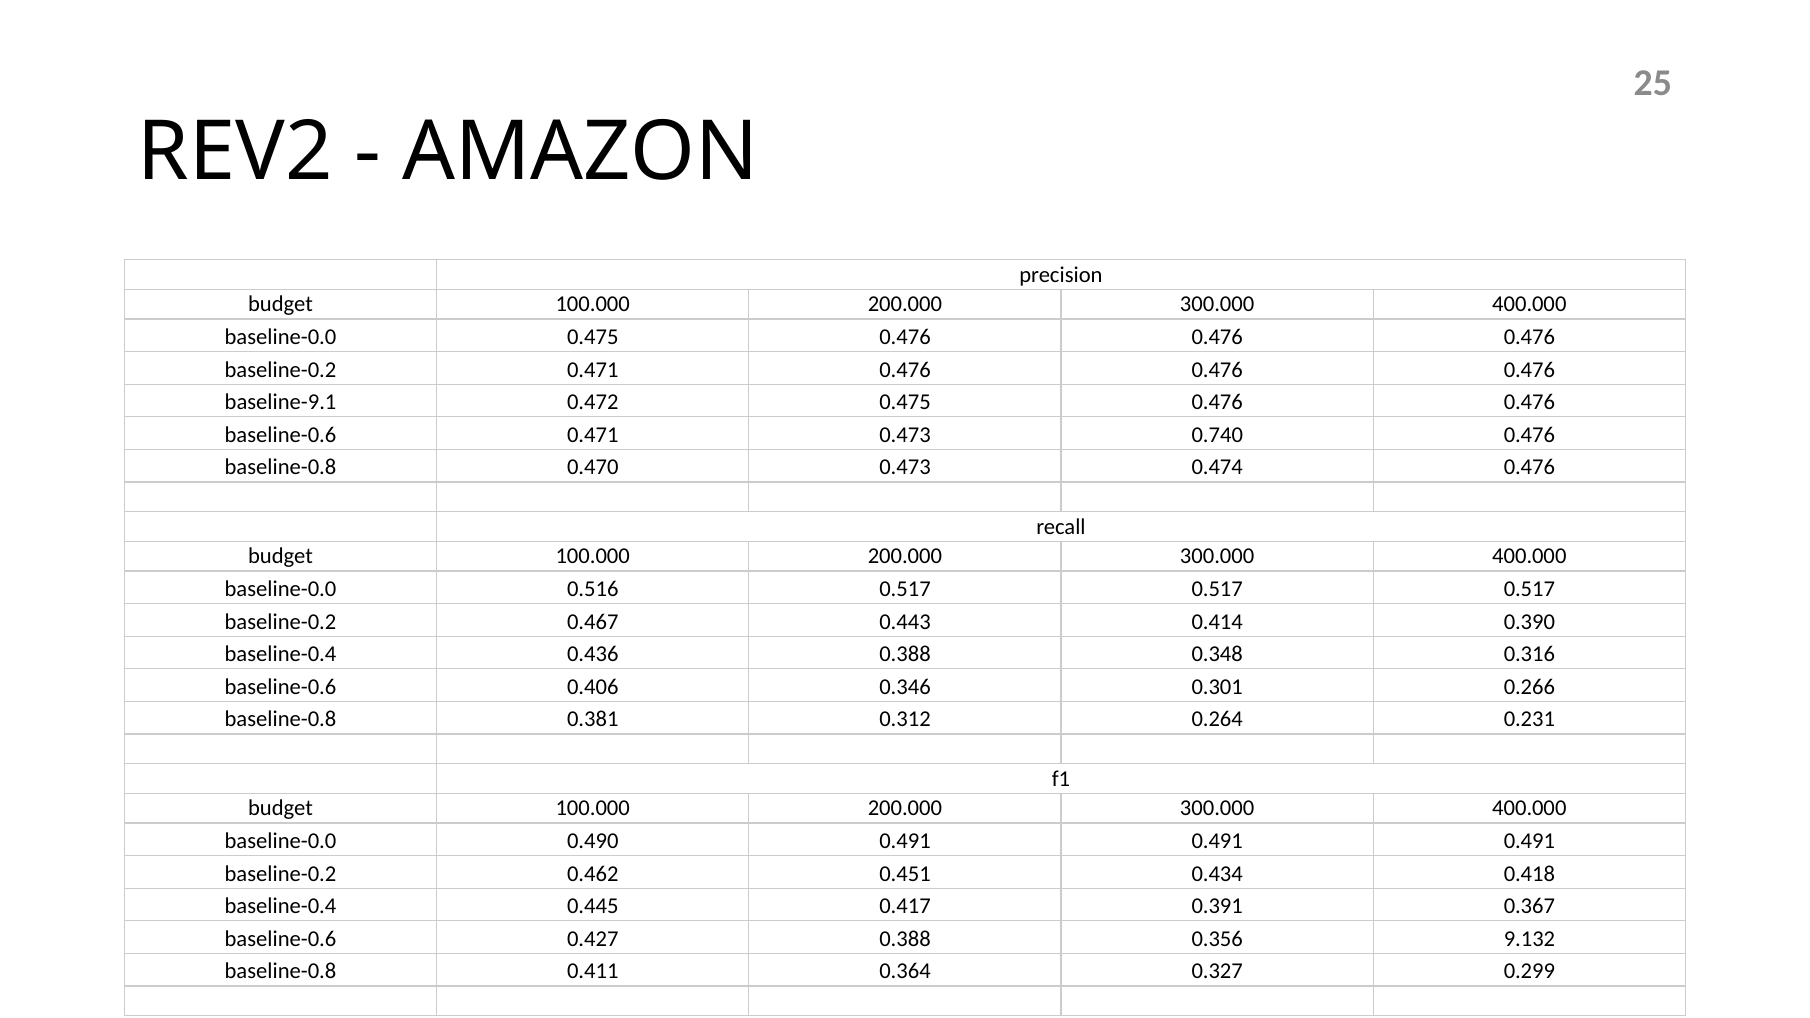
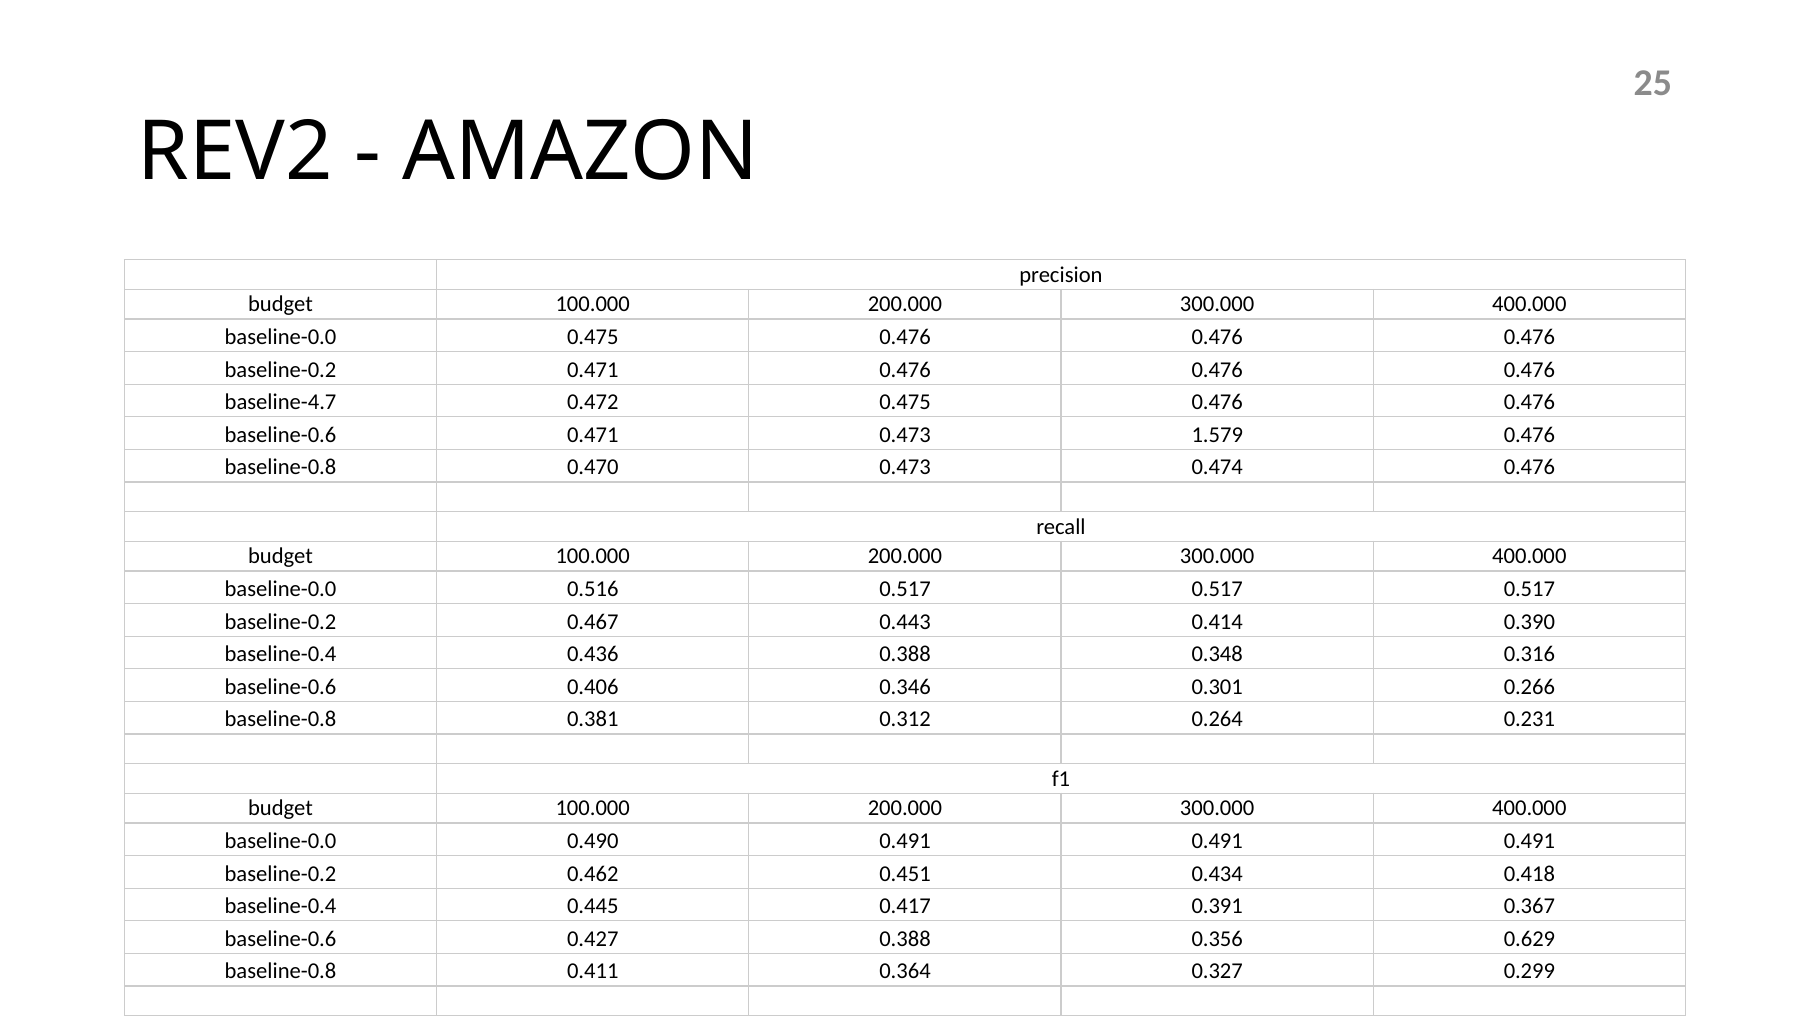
baseline-9.1: baseline-9.1 -> baseline-4.7 (281, 402)
0.740: 0.740 -> 1.579 (1217, 435)
9.132: 9.132 -> 0.629 (1529, 939)
